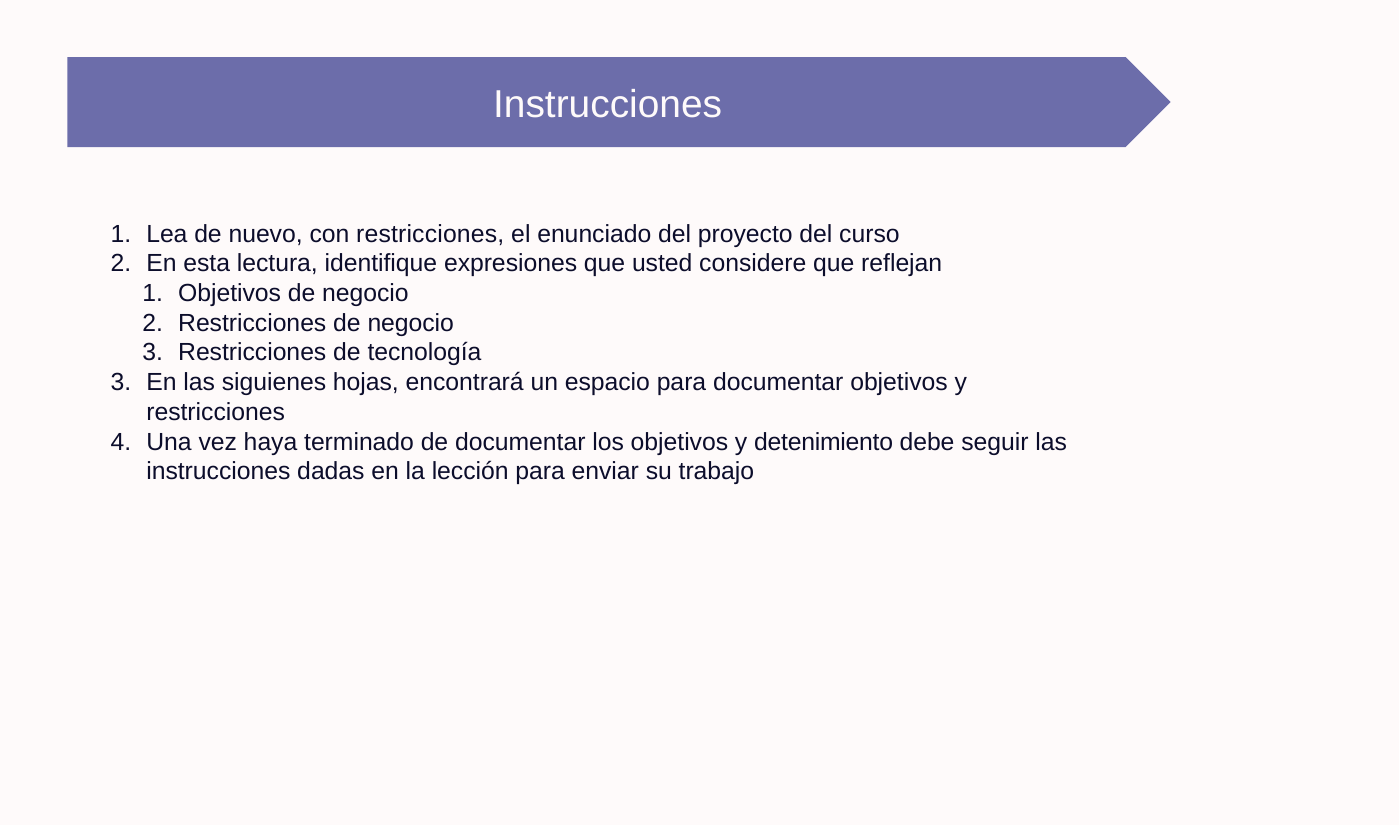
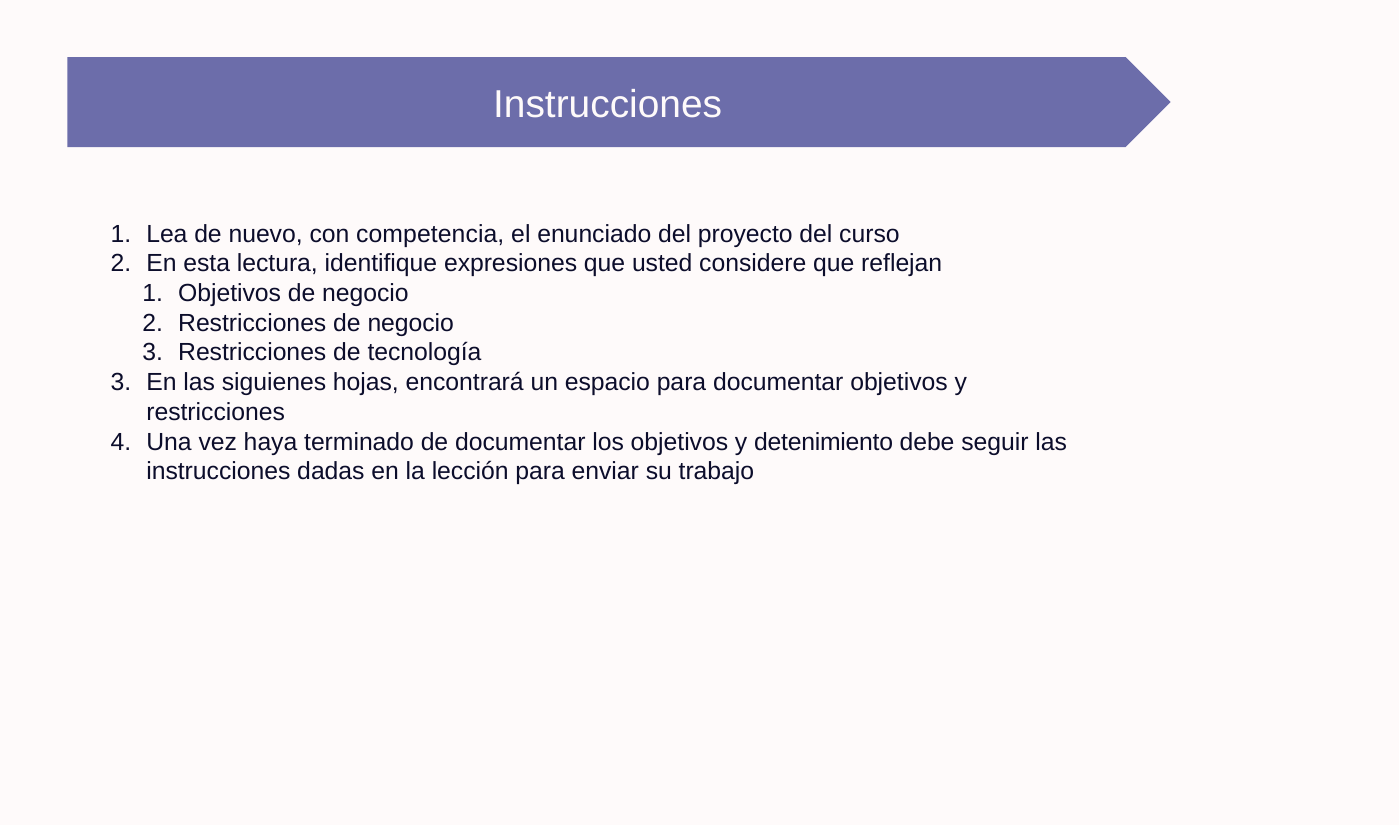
con restricciones: restricciones -> competencia (430, 234)
